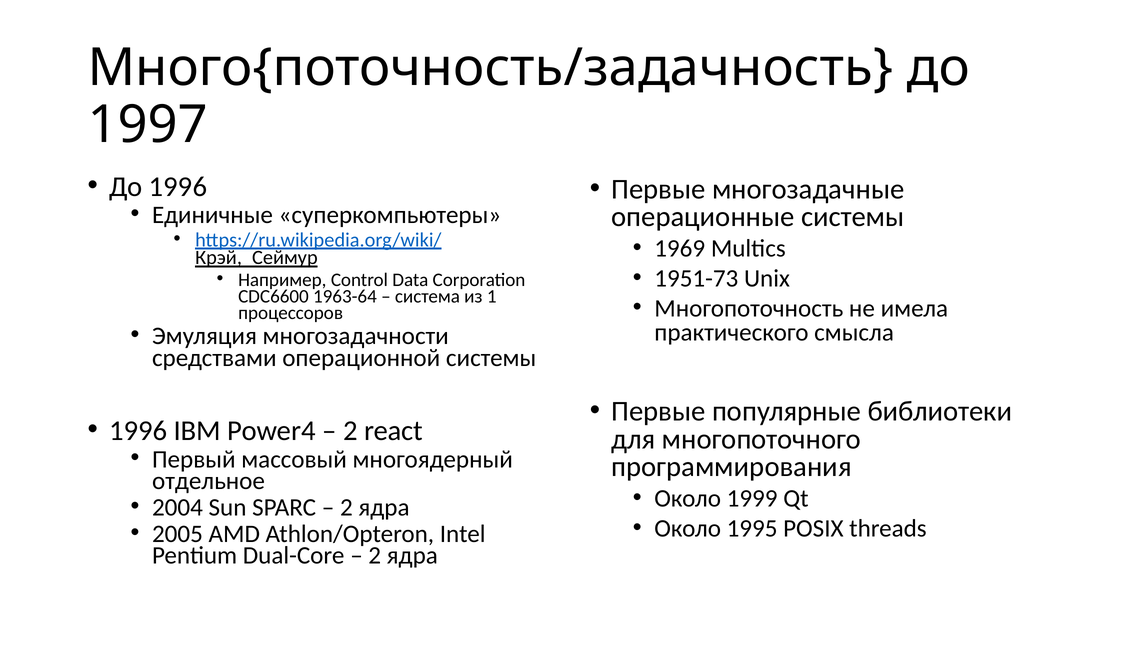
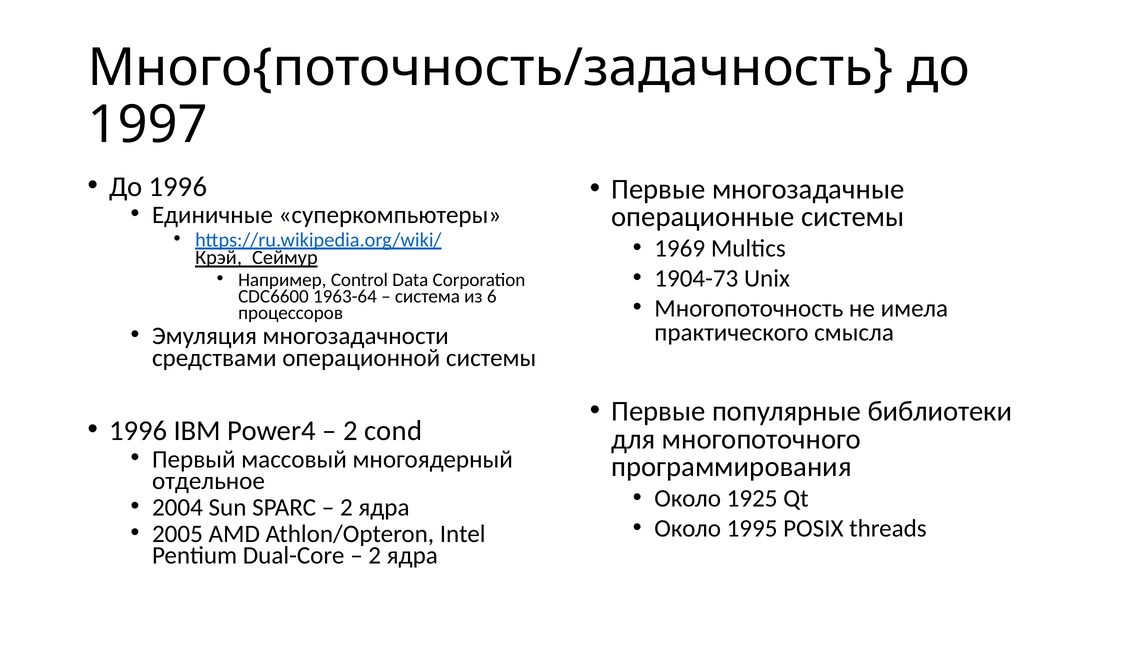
1951-73: 1951-73 -> 1904-73 (696, 278)
1: 1 -> 6 (492, 296)
react: react -> cond (393, 431)
1999: 1999 -> 1925 (752, 498)
